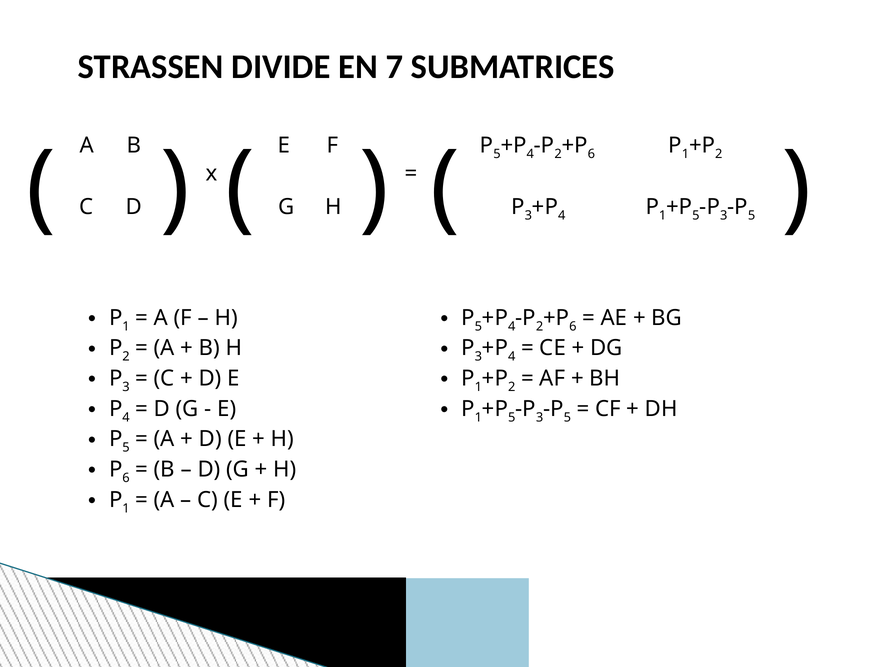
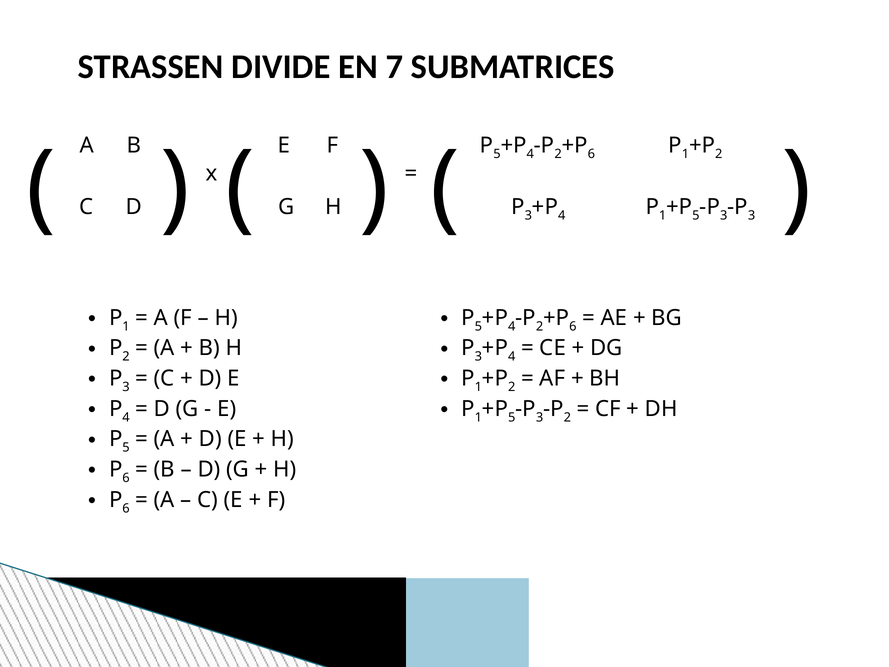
5: 5 -> 3 (752, 215)
5: 5 -> 2 (567, 417)
1: 1 -> 6 (126, 508)
